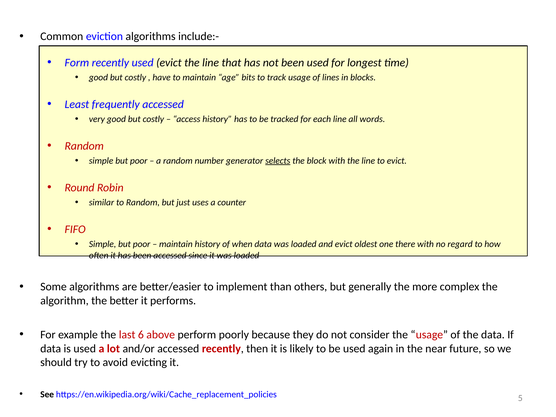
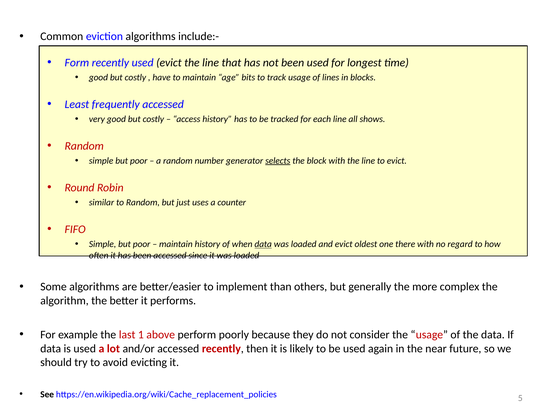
words: words -> shows (372, 119)
data underline: none -> present (263, 244)
6: 6 -> 1 (141, 335)
